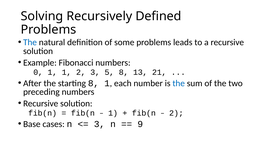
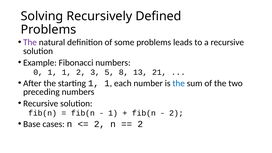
The colour: blue -> purple (30, 42)
starting 8: 8 -> 1 (93, 83)
3: 3 -> 2 (99, 124)
9: 9 -> 2 (140, 124)
